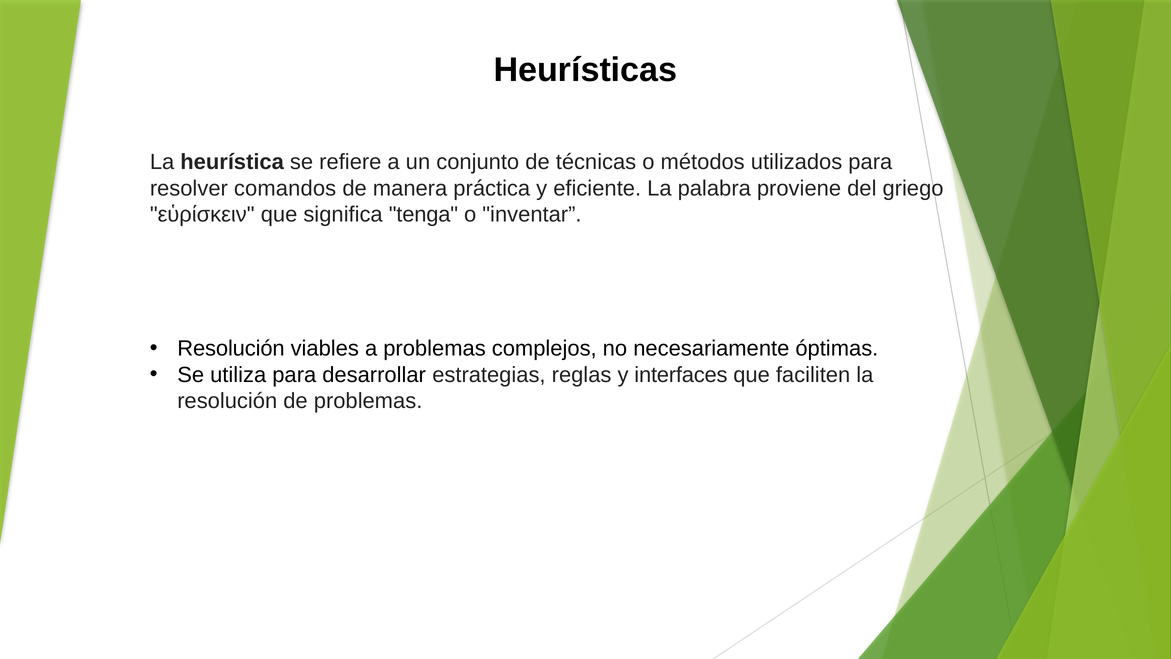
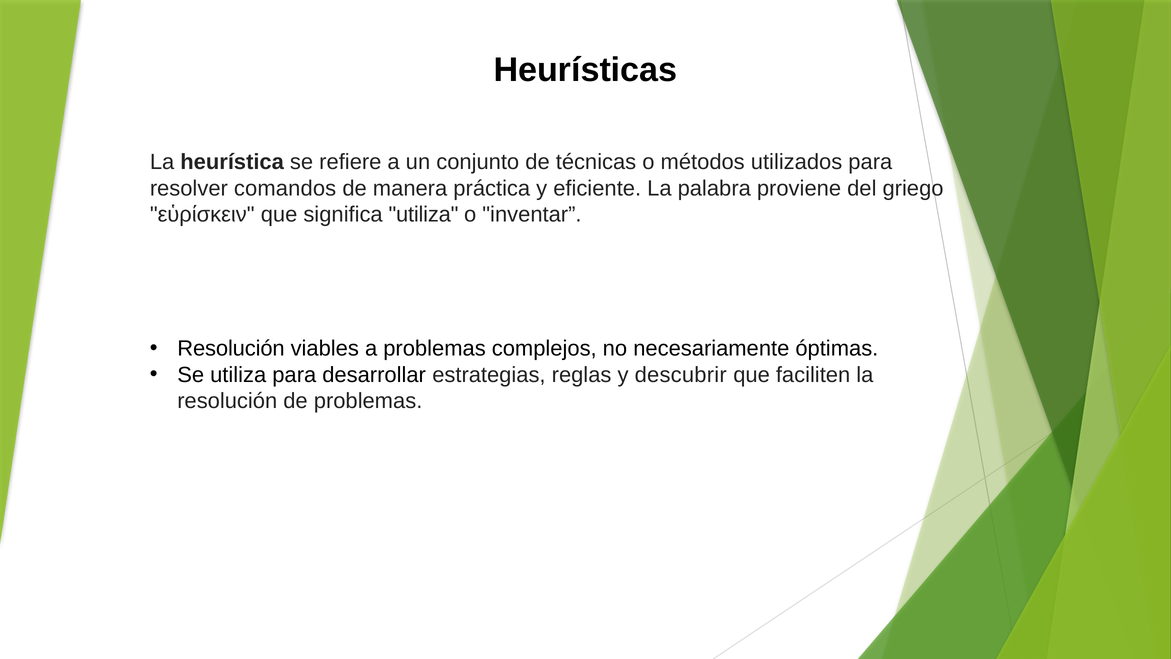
significa tenga: tenga -> utiliza (423, 215)
interfaces: interfaces -> descubrir (681, 375)
